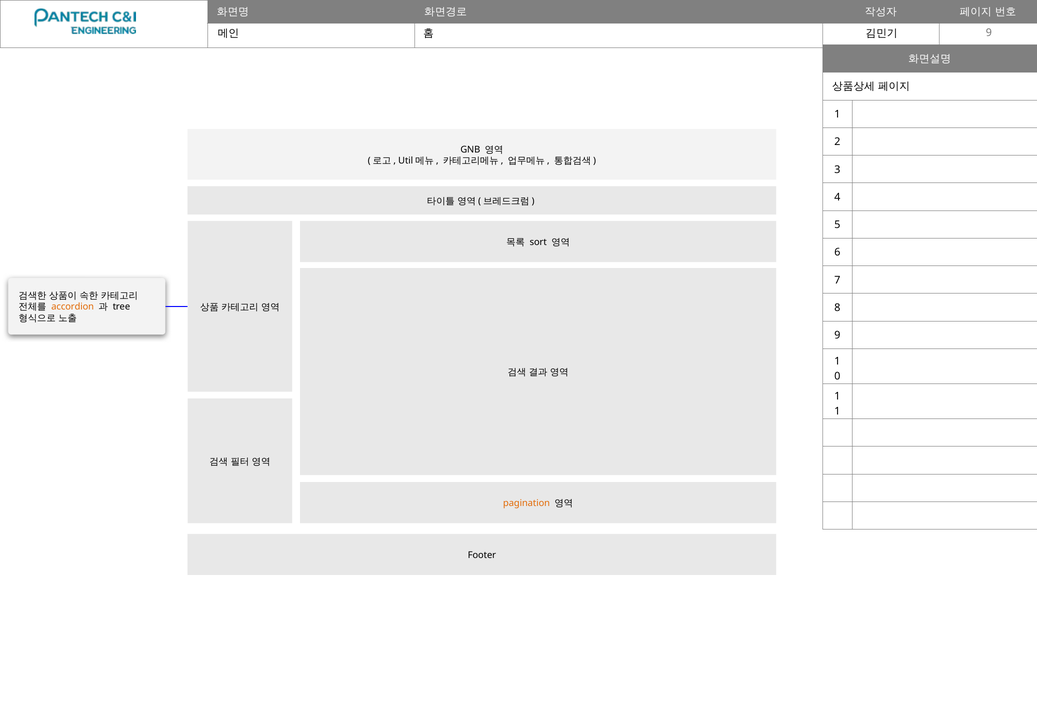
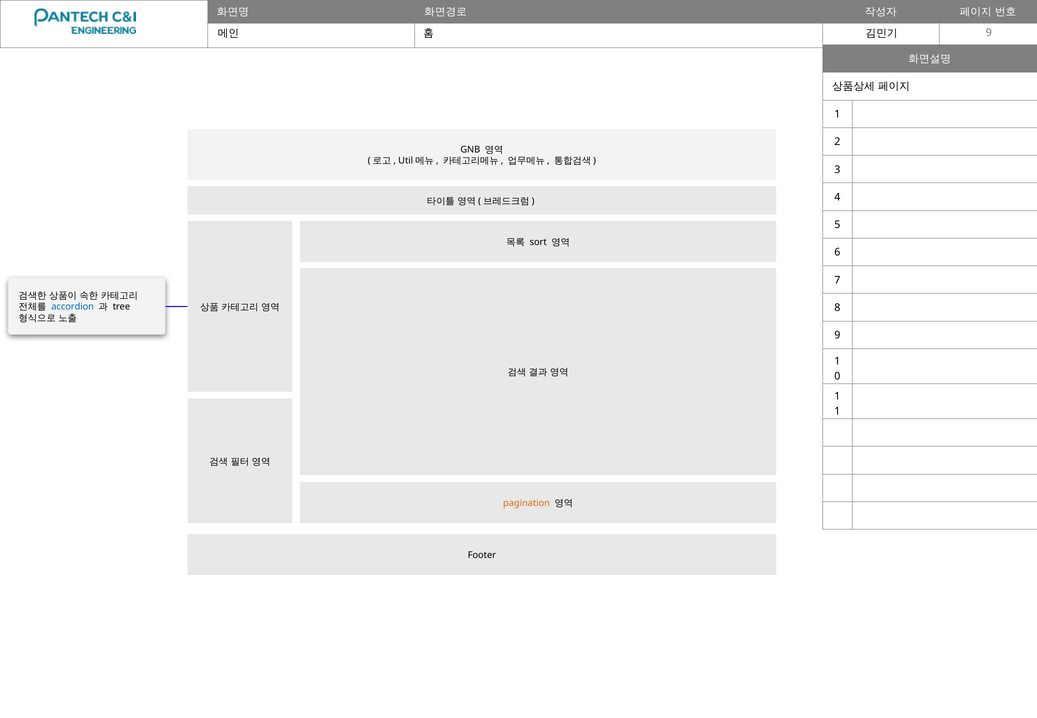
accordion colour: orange -> blue (73, 307)
